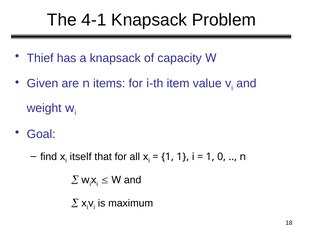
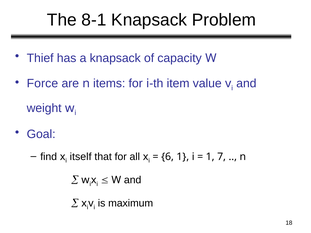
4-1: 4-1 -> 8-1 (94, 20)
Given: Given -> Force (42, 83)
1: 1 -> 6 (167, 157)
0: 0 -> 7 (222, 157)
